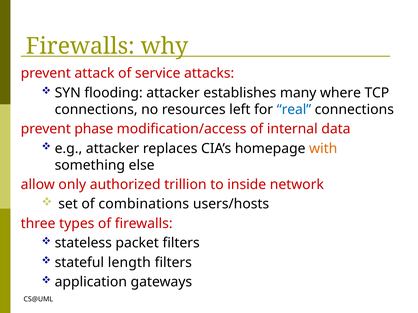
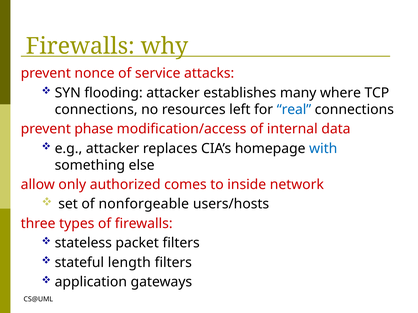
attack: attack -> nonce (95, 73)
with colour: orange -> blue (323, 149)
trillion: trillion -> comes (185, 185)
combinations: combinations -> nonforgeable (144, 204)
